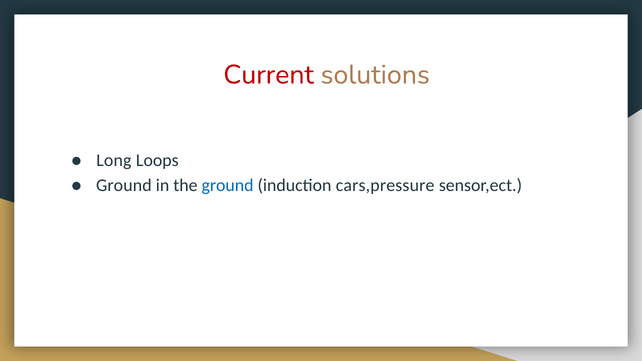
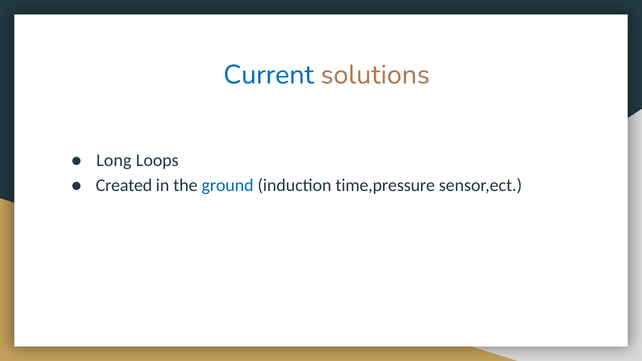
Current colour: red -> blue (269, 75)
Ground: Ground -> Created (124, 186)
cars,pressure: cars,pressure -> time,pressure (385, 186)
